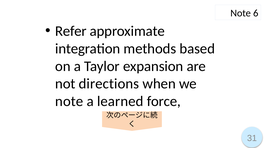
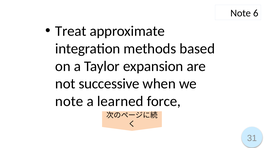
Refer: Refer -> Treat (71, 31)
directions: directions -> successive (109, 84)
